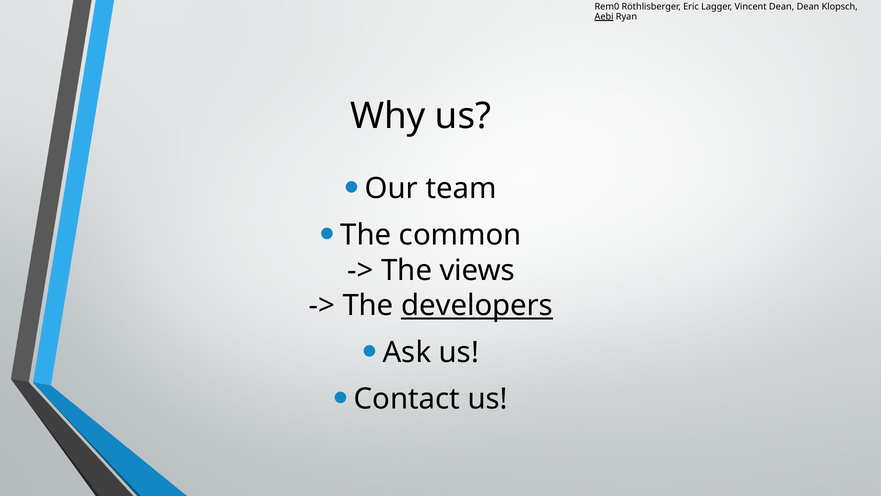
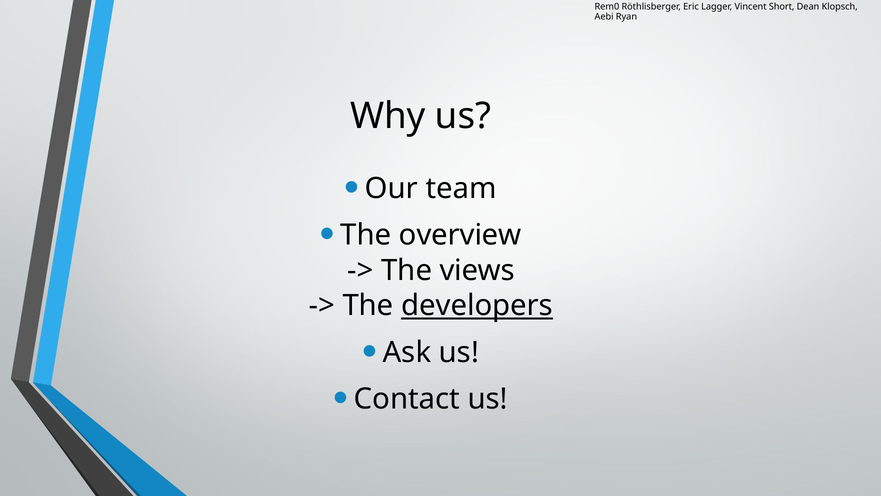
Vincent Dean: Dean -> Short (782, 7)
Aebi underline: present -> none (604, 17)
common: common -> overview (460, 235)
